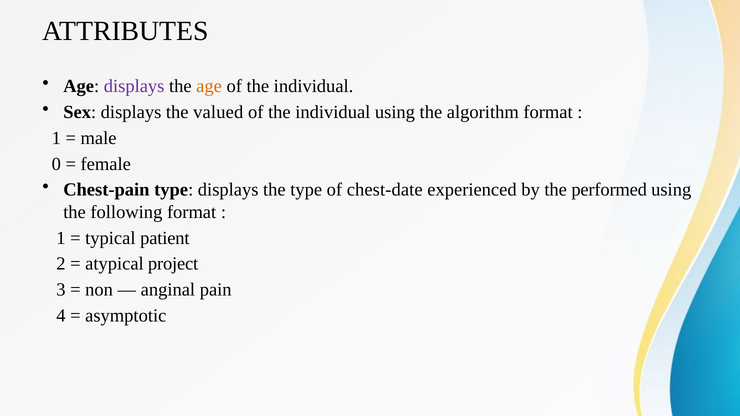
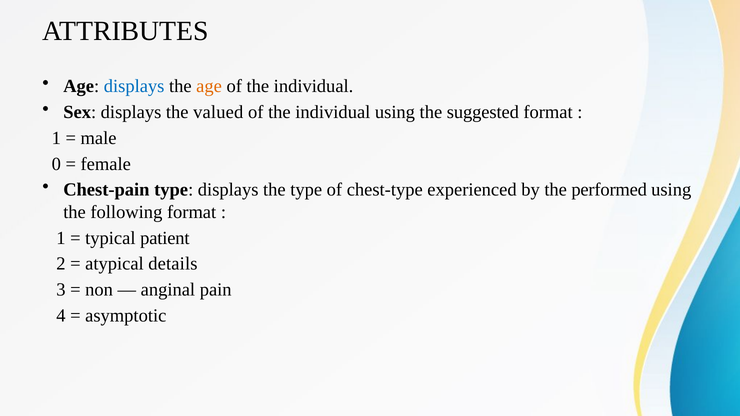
displays colour: purple -> blue (134, 86)
algorithm: algorithm -> suggested (483, 112)
chest-date: chest-date -> chest-type (385, 190)
project: project -> details (173, 264)
